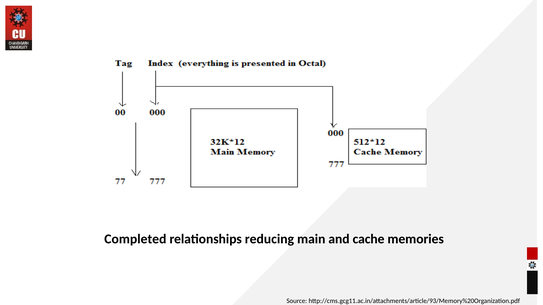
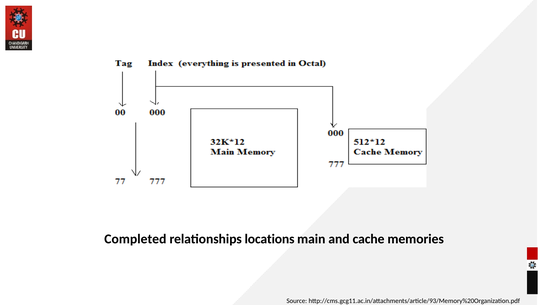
reducing: reducing -> locations (270, 239)
